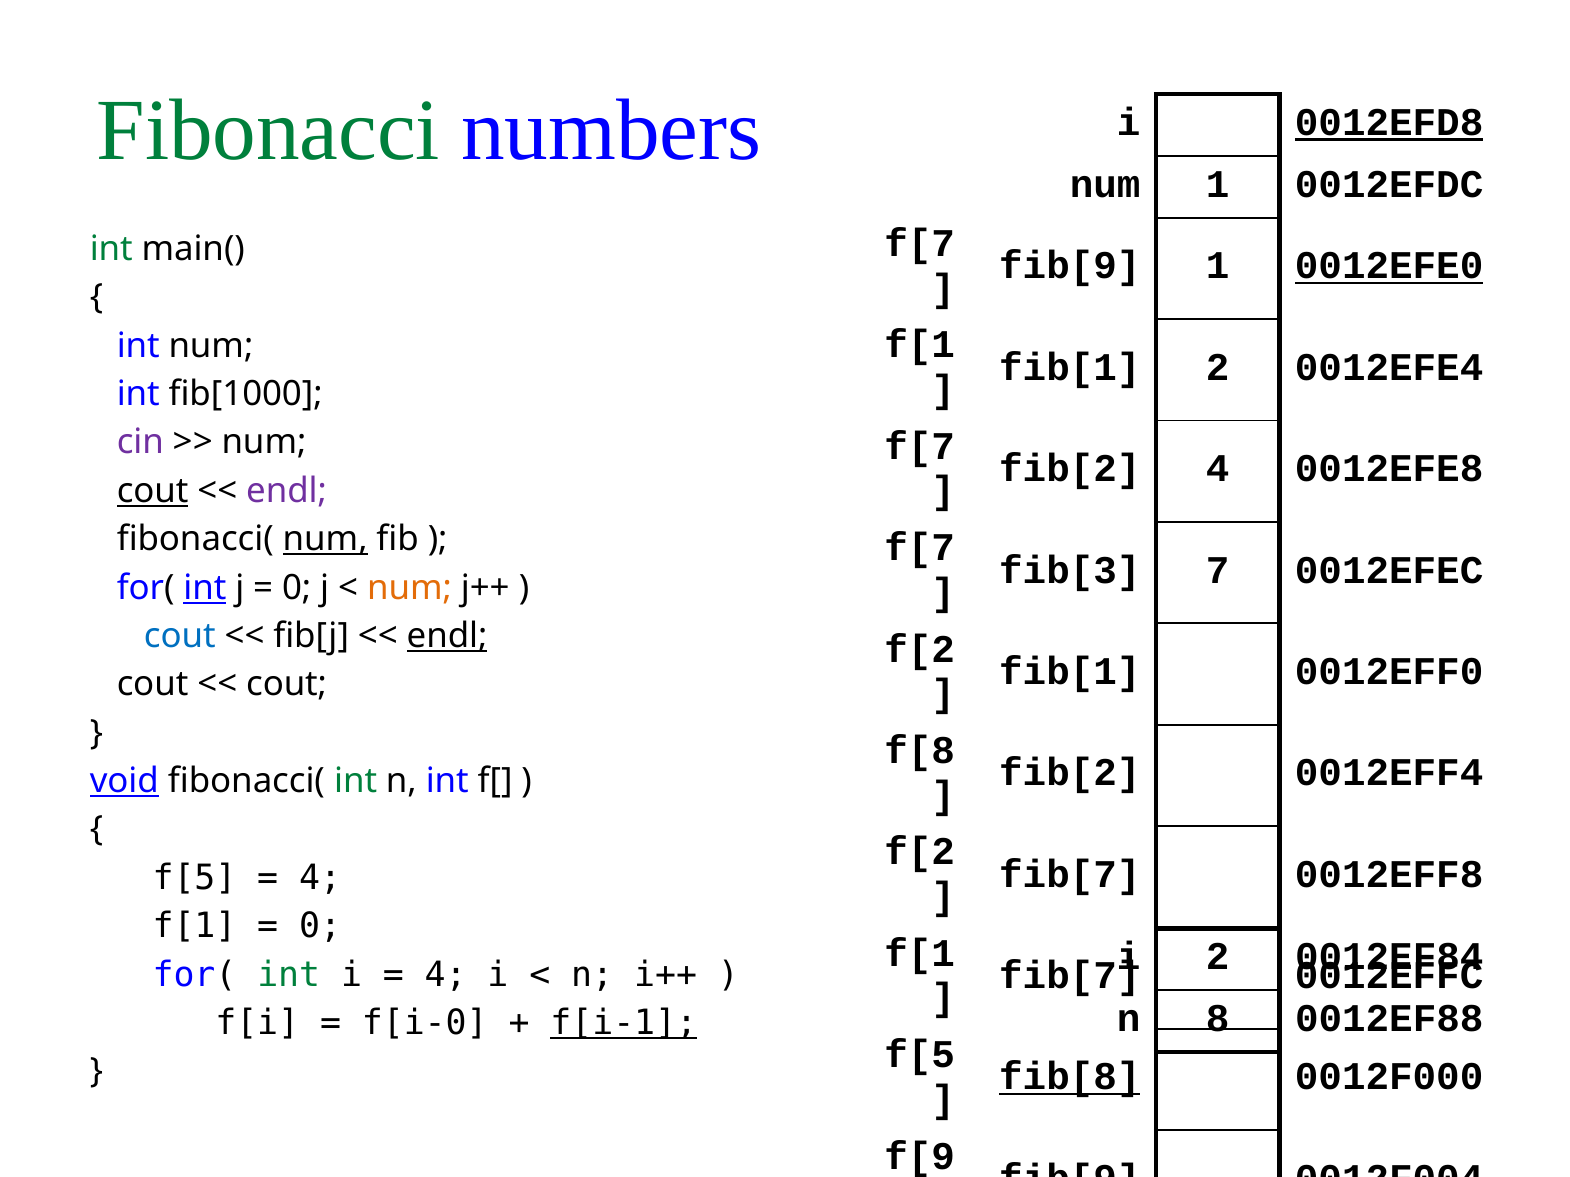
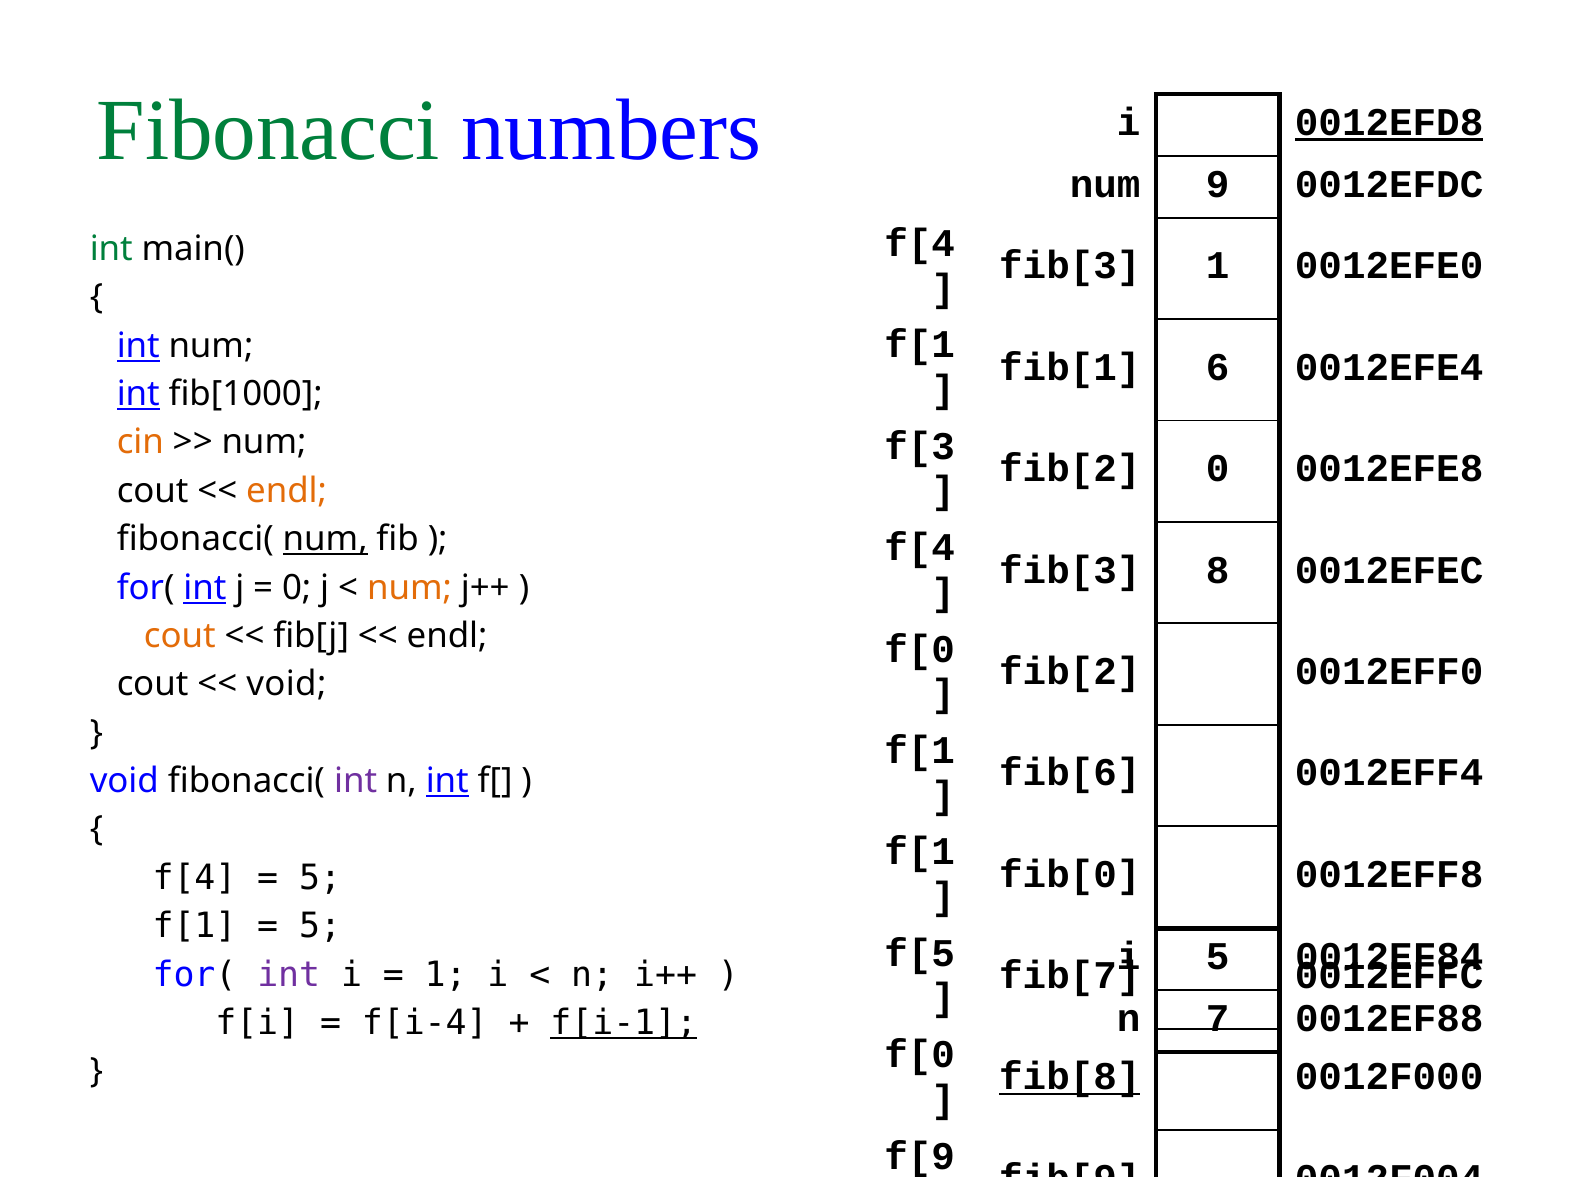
num 1: 1 -> 9 (1218, 184)
f[7: f[7 -> f[4 (920, 244)
fib[9: fib[9 -> fib[3 (1070, 266)
0012EFE0 underline: present -> none (1389, 266)
int underline: none -> present (138, 346)
fib[1 2: 2 -> 6 (1218, 367)
int underline: none -> present (138, 394)
f[7: f[7 -> f[3 (920, 447)
cin colour: purple -> orange (140, 443)
fib[2 4: 4 -> 0 (1218, 469)
cout underline: present -> none (153, 491)
endl colour: purple -> orange (287, 491)
f[7: f[7 -> f[4 (920, 548)
7: 7 -> 8 (1218, 570)
cout colour: blue -> orange (180, 636)
endl underline: present -> none (447, 636)
f[2: f[2 -> f[0 (920, 649)
fib[1: fib[1 -> fib[2 (1070, 672)
cout: cout -> void (286, 685)
f[8: f[8 -> f[1 (920, 751)
fib[2: fib[2 -> fib[6 (1070, 773)
void underline: present -> none (124, 781)
int colour: green -> purple (356, 781)
int underline: none -> present (447, 781)
f[2: f[2 -> f[1 (920, 852)
fib[7: fib[7 -> fib[0 (1070, 875)
f[5: f[5 -> f[4 (195, 878)
4: 4 -> 5 (320, 878)
0: 0 -> 5 (320, 927)
f[1: f[1 -> f[5 (920, 954)
2: 2 -> 5 (1218, 957)
int colour: green -> purple (289, 975)
4: 4 -> 1 (446, 975)
8: 8 -> 7 (1218, 1019)
f[i-0: f[i-0 -> f[i-4 (425, 1023)
f[5: f[5 -> f[0 (920, 1055)
